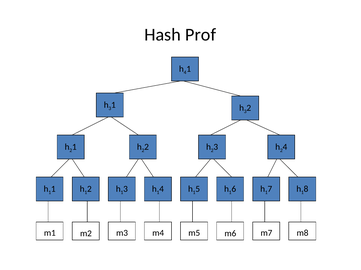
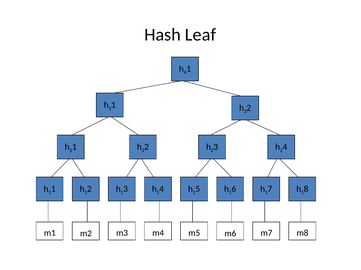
Prof: Prof -> Leaf (201, 35)
